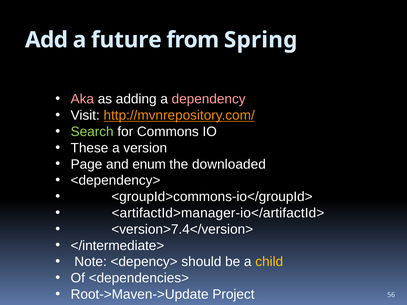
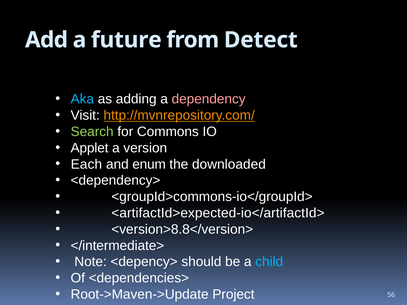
Spring: Spring -> Detect (261, 40)
Aka colour: pink -> light blue (82, 99)
These: These -> Applet (90, 148)
Page: Page -> Each (86, 164)
<artifactId>manager-io</artifactId>: <artifactId>manager-io</artifactId> -> <artifactId>expected-io</artifactId> (218, 213)
<version>7.4</version>: <version>7.4</version> -> <version>8.8</version> (182, 229)
child colour: yellow -> light blue (269, 262)
